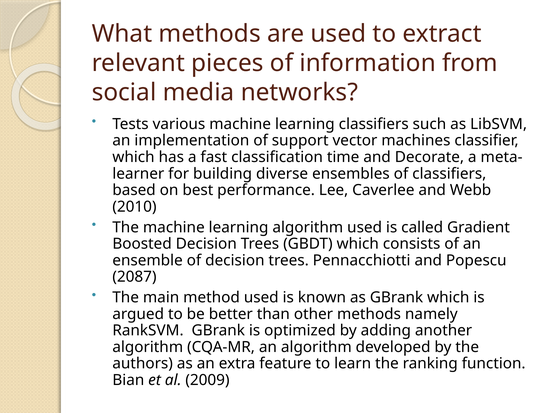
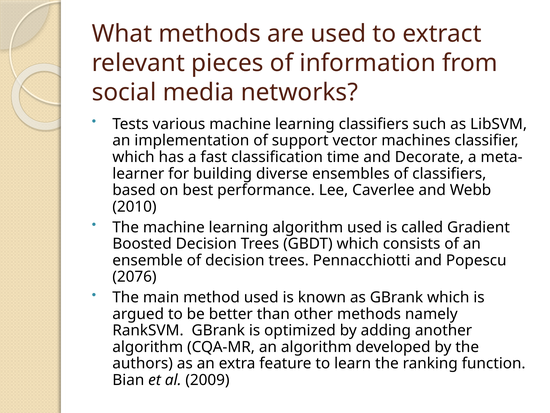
2087: 2087 -> 2076 (134, 277)
